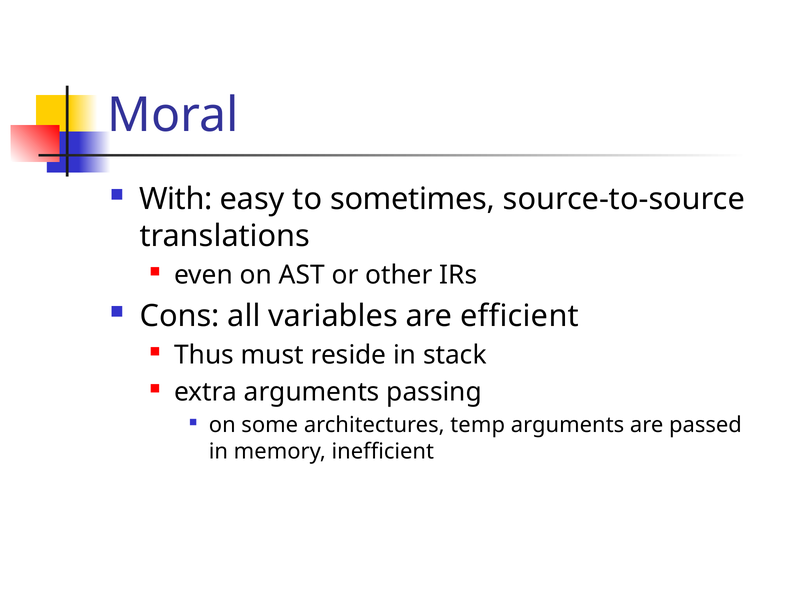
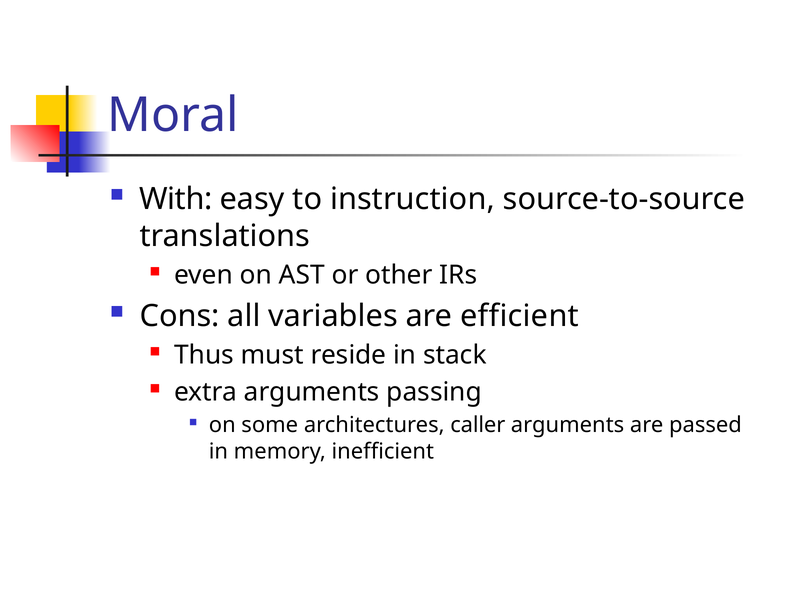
sometimes: sometimes -> instruction (412, 199)
temp: temp -> caller (478, 425)
